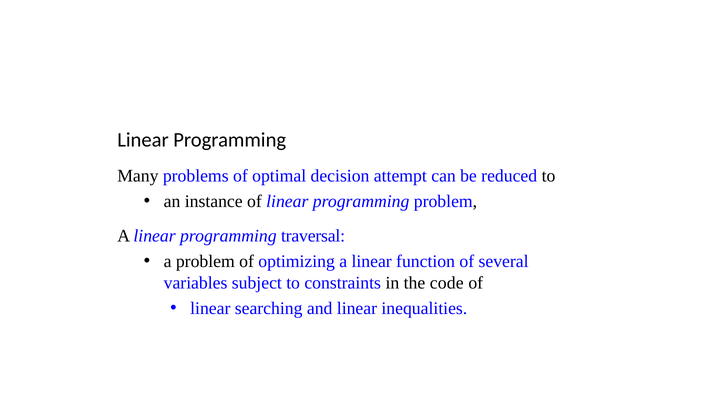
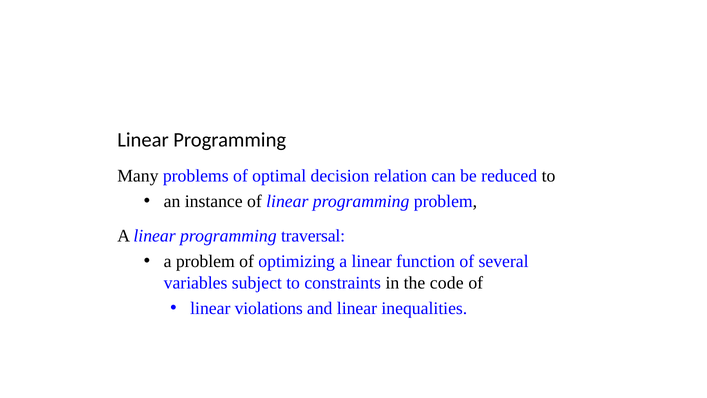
attempt: attempt -> relation (400, 176)
searching: searching -> violations (269, 308)
